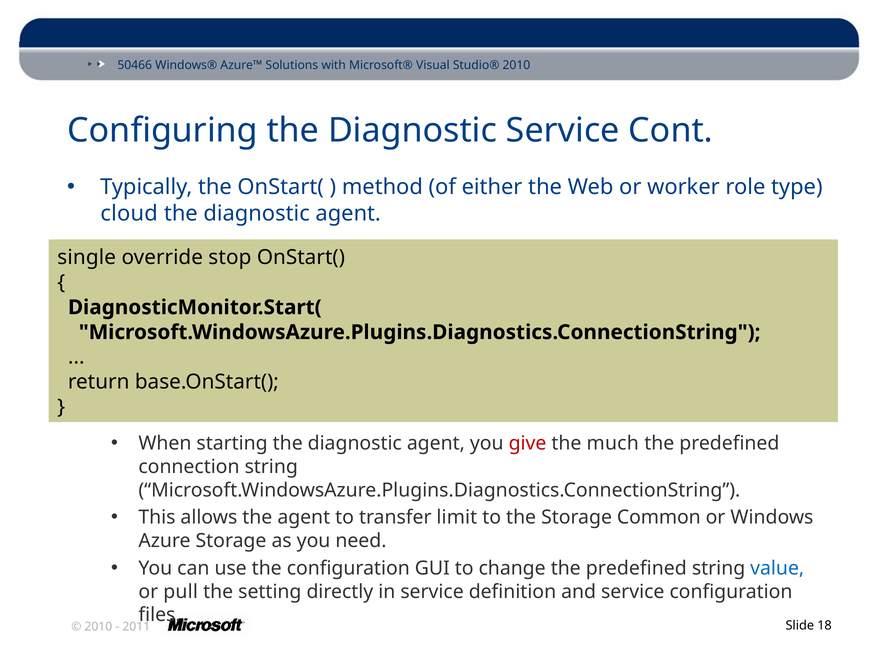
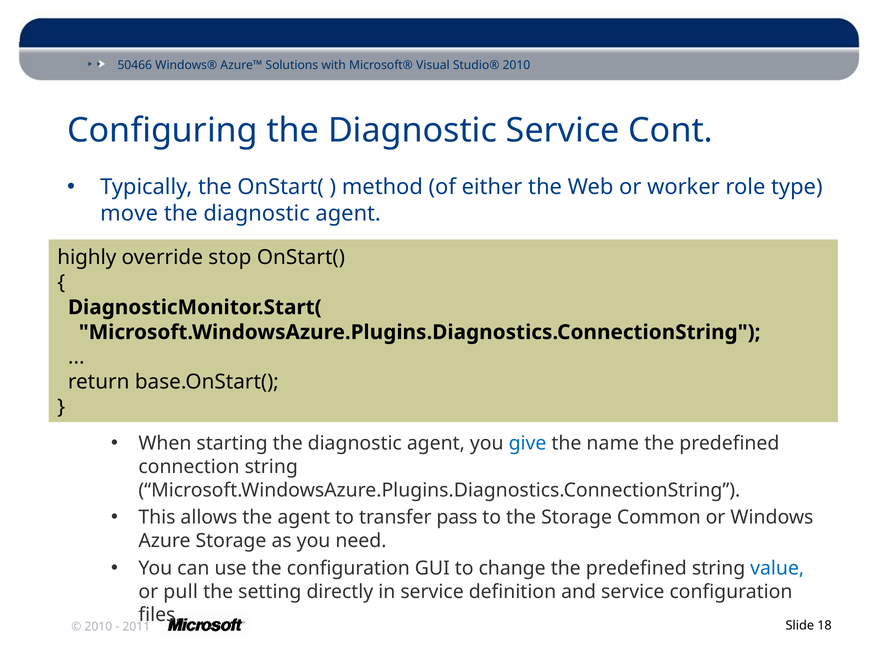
cloud: cloud -> move (129, 213)
single: single -> highly (87, 258)
give colour: red -> blue (528, 443)
much: much -> name (613, 443)
limit: limit -> pass (457, 517)
